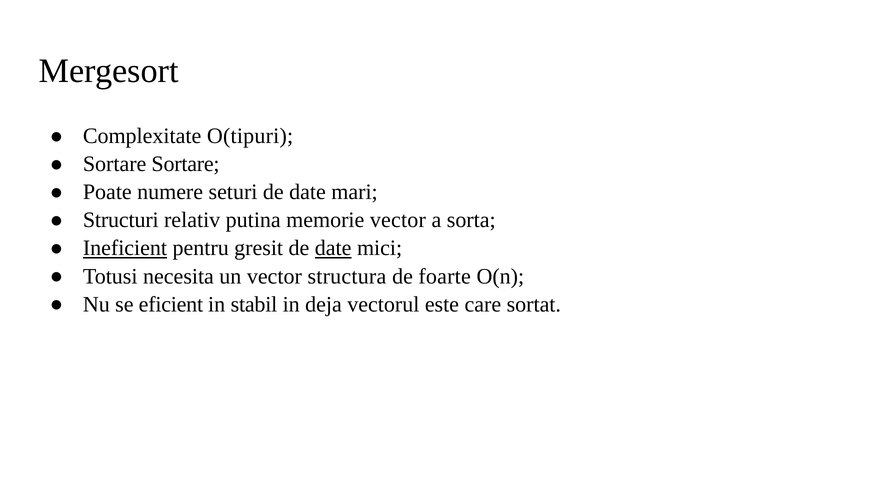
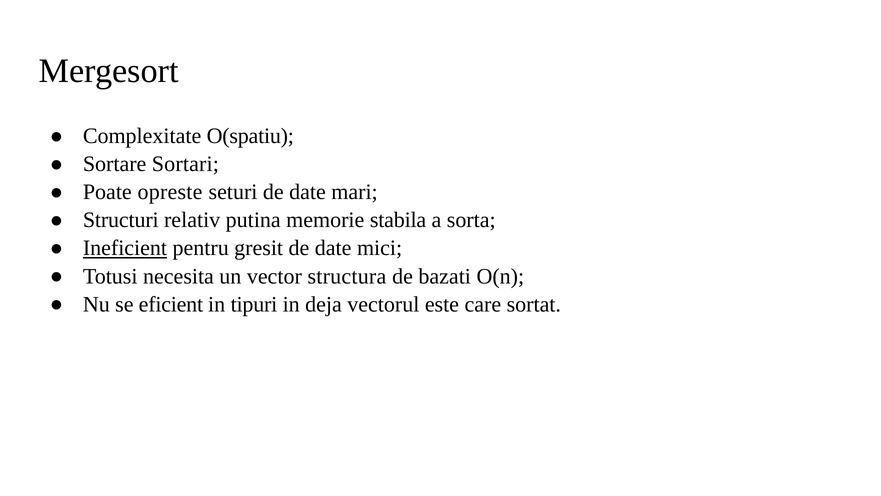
O(tipuri: O(tipuri -> O(spatiu (250, 136)
Sortare Sortare: Sortare -> Sortari (185, 164)
numere: numere -> opreste (170, 192)
memorie vector: vector -> stabila (398, 220)
date underline: present -> none (333, 248)
foarte: foarte -> bazati (445, 276)
stabil: stabil -> tipuri (254, 304)
